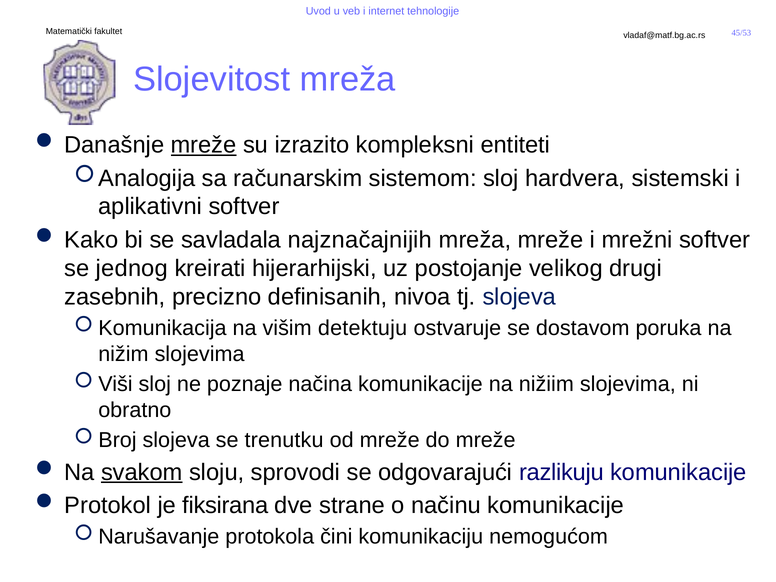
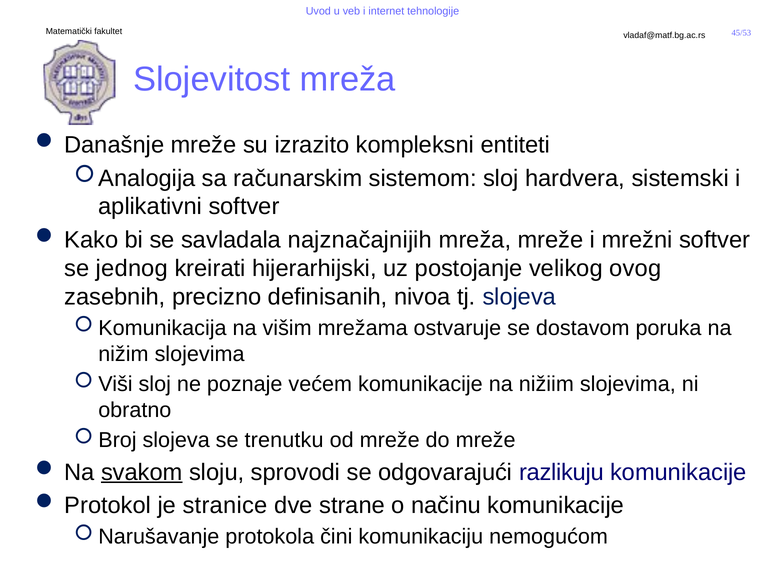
mreže underline: present -> none (204, 145)
drugi: drugi -> ovog (635, 268)
detektuju: detektuju -> mrežama (363, 328)
načina: načina -> većem (320, 384)
fiksirana: fiksirana -> stranice (225, 505)
